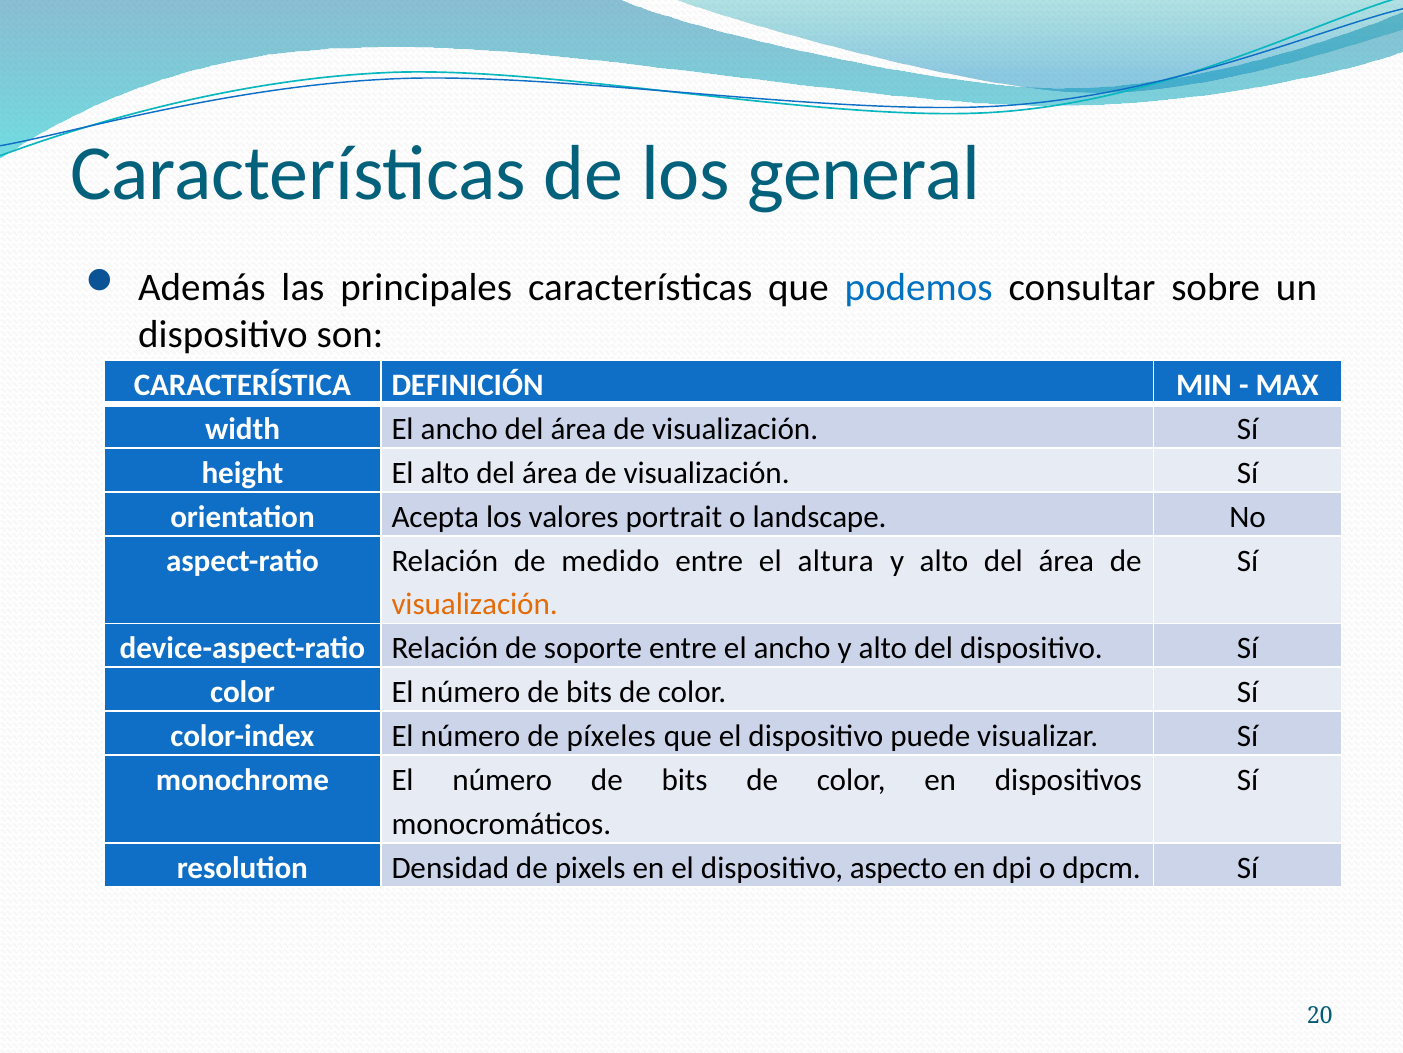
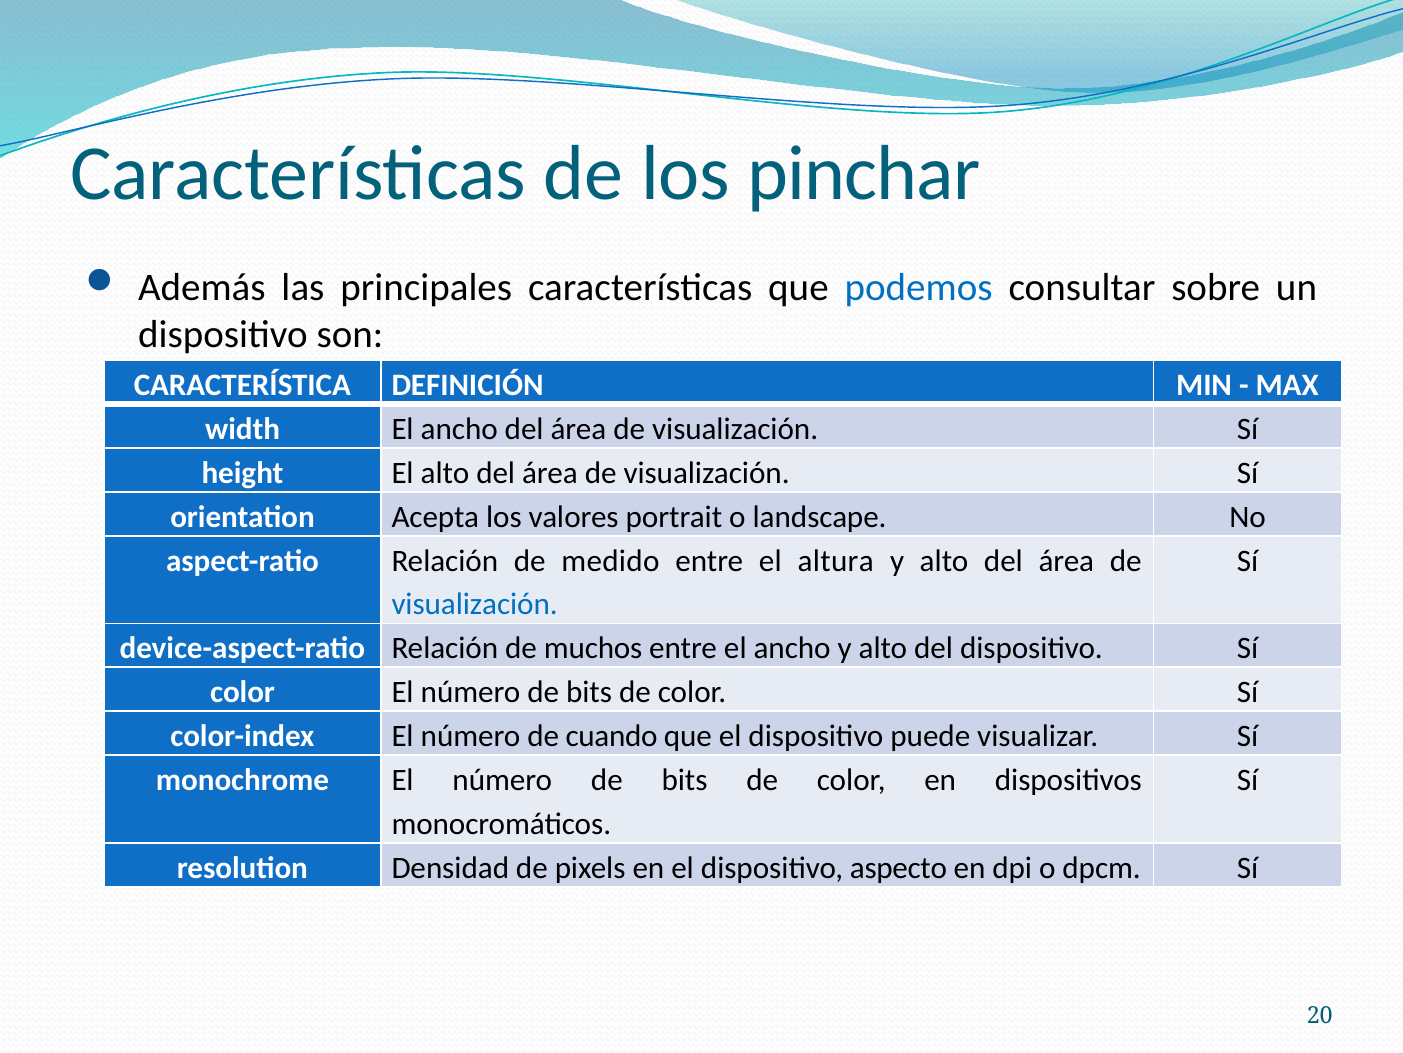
general: general -> pinchar (864, 174)
visualización colour: orange -> blue (475, 604)
soporte: soporte -> muchos (593, 648)
píxeles: píxeles -> cuando (612, 736)
